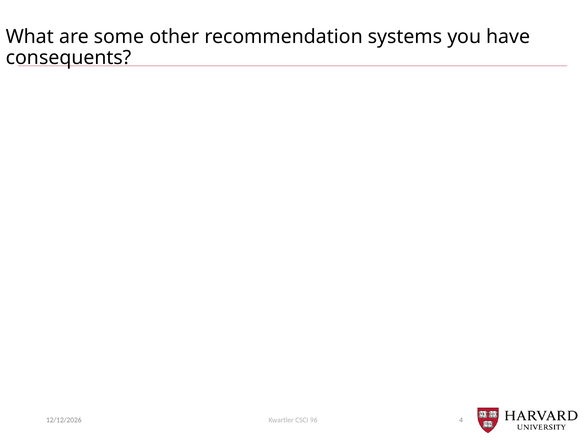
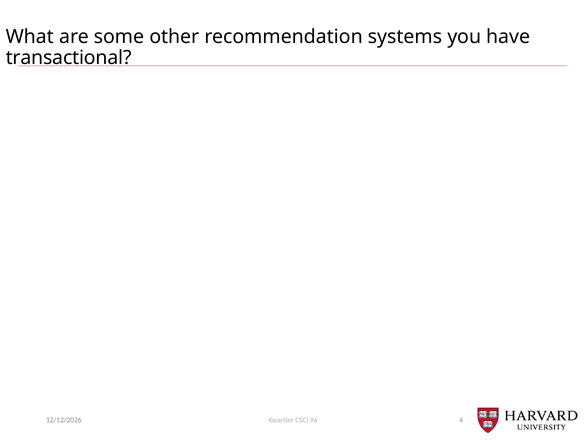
consequents: consequents -> transactional (69, 58)
